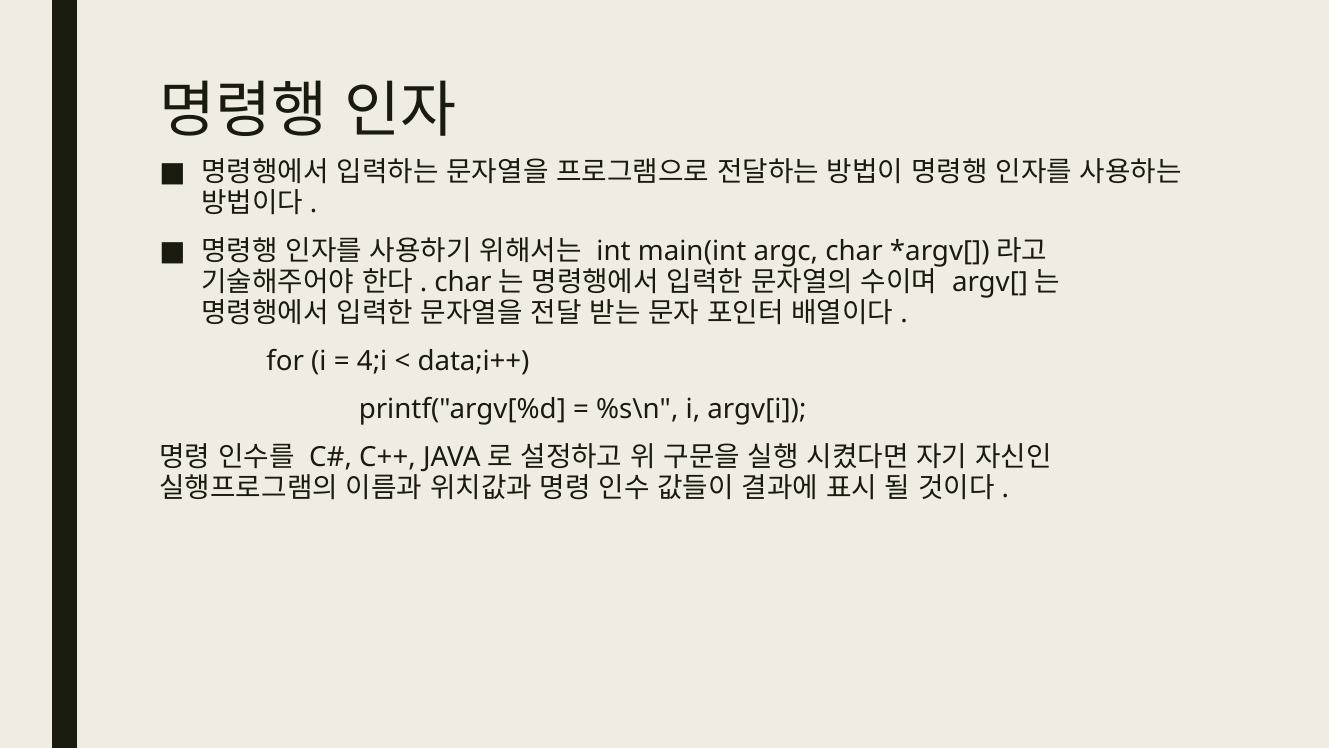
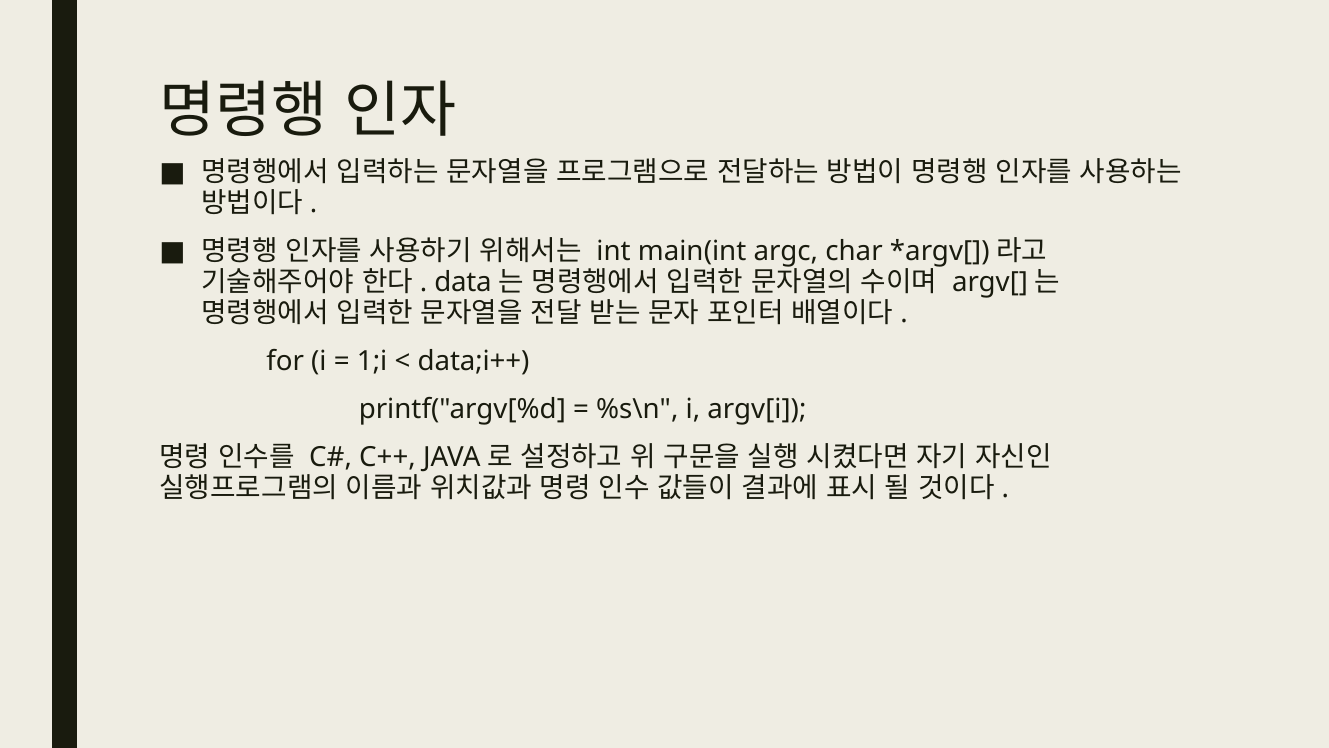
char: char -> data (463, 282)
4;i: 4;i -> 1;i (372, 361)
